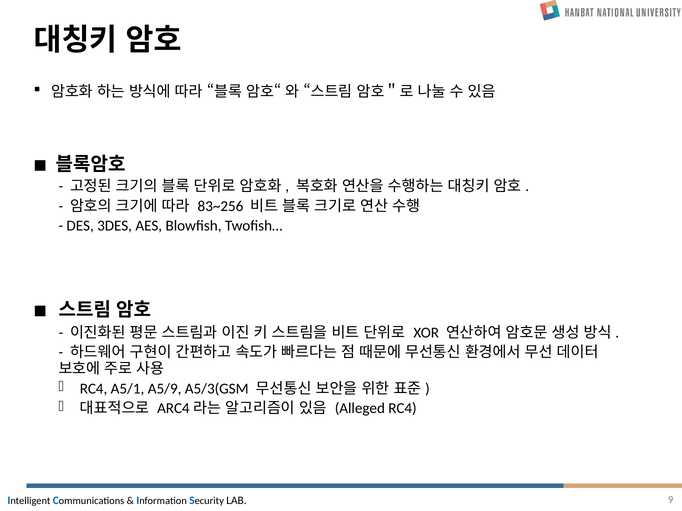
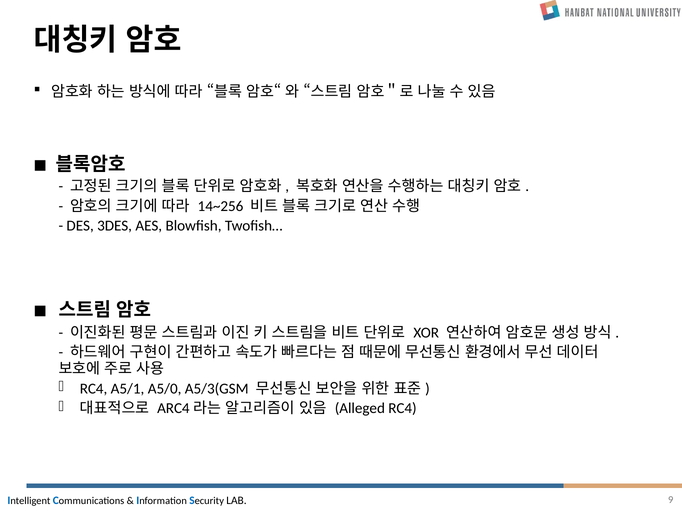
83~256: 83~256 -> 14~256 (220, 206)
A5/9: A5/9 -> A5/0 (165, 389)
